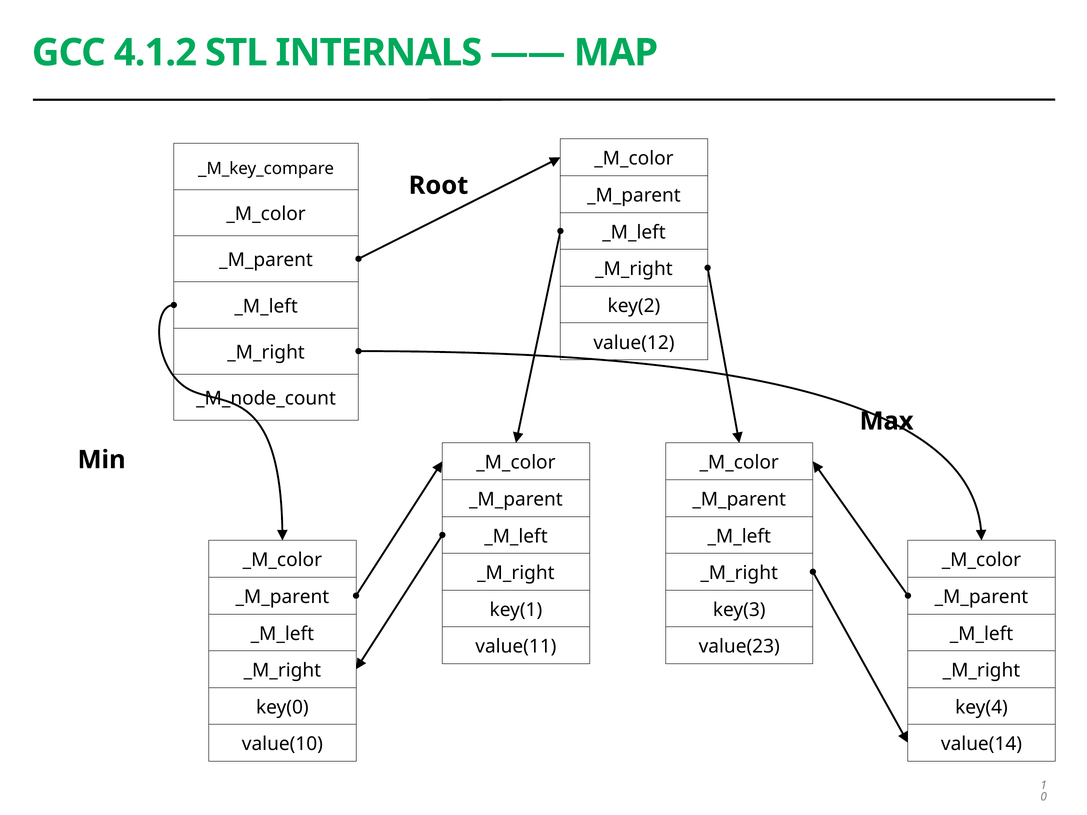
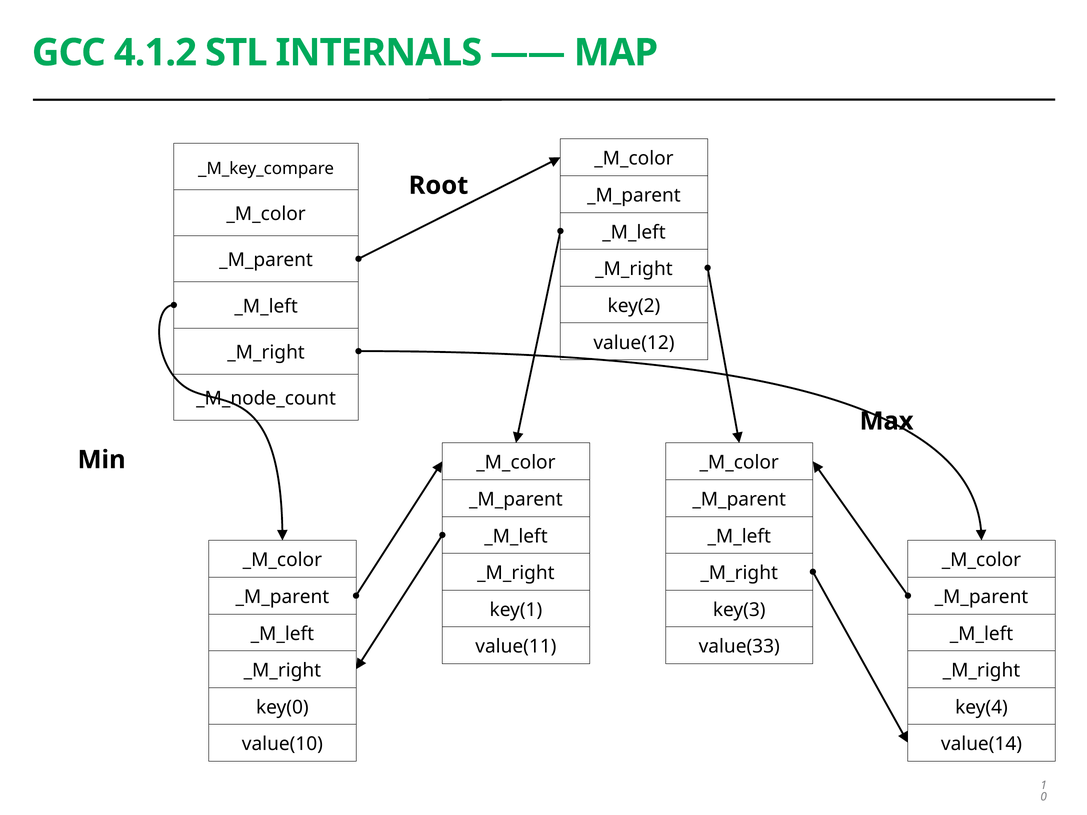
value(23: value(23 -> value(33 (739, 647)
